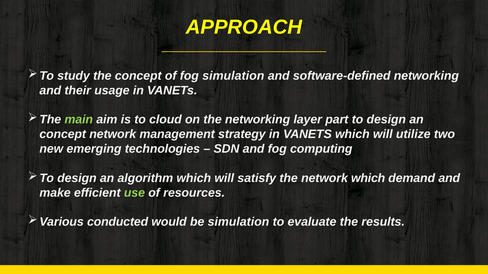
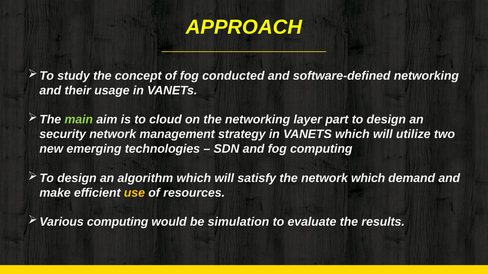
fog simulation: simulation -> conducted (233, 76)
concept: concept -> security (63, 134)
use colour: light green -> yellow (134, 193)
conducted: conducted -> computing (118, 222)
